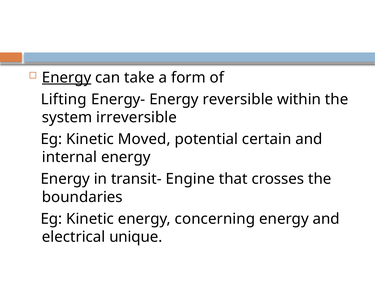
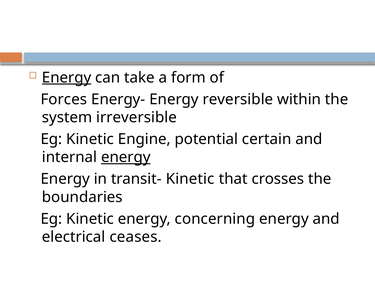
Lifting: Lifting -> Forces (64, 99)
Moved: Moved -> Engine (144, 139)
energy underline: none -> present (126, 157)
transit- Engine: Engine -> Kinetic (190, 179)
unique: unique -> ceases (136, 237)
